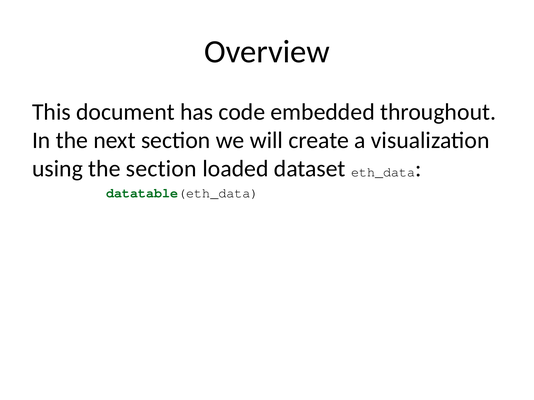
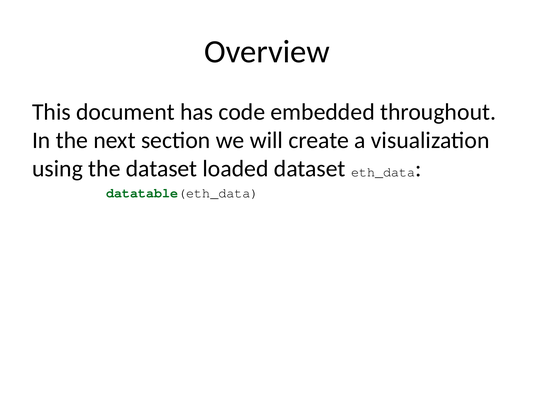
the section: section -> dataset (162, 169)
